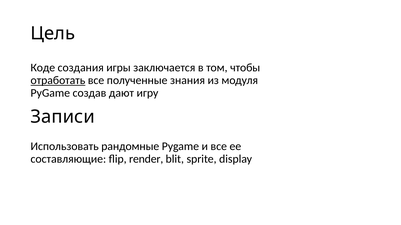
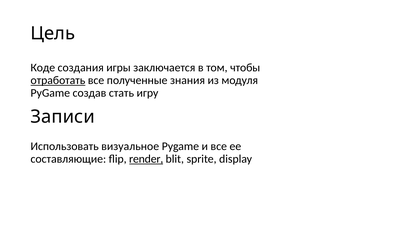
дают: дают -> стать (121, 93)
рандомные: рандомные -> визуальное (130, 147)
render underline: none -> present (146, 159)
